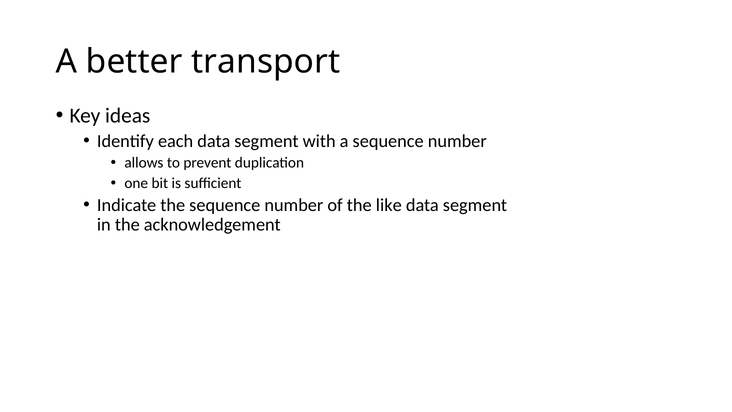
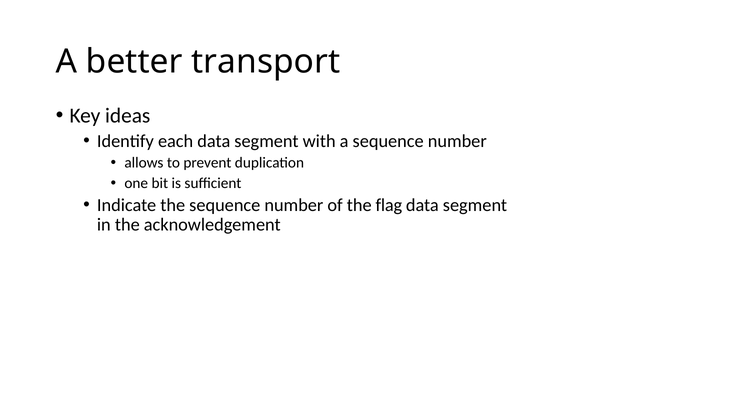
like: like -> flag (389, 205)
